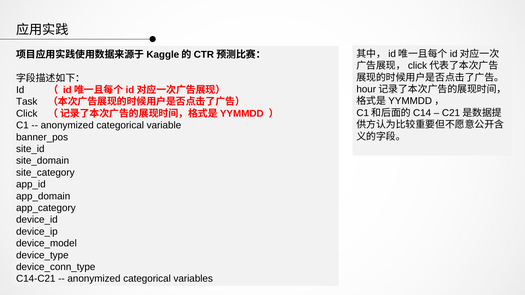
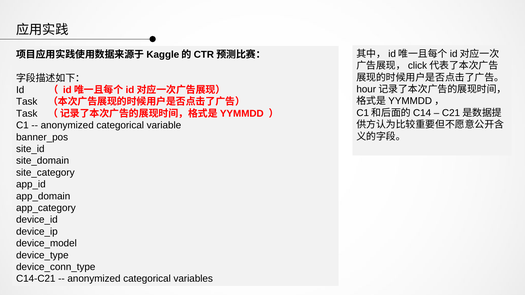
Click: Click -> Task (27, 114)
